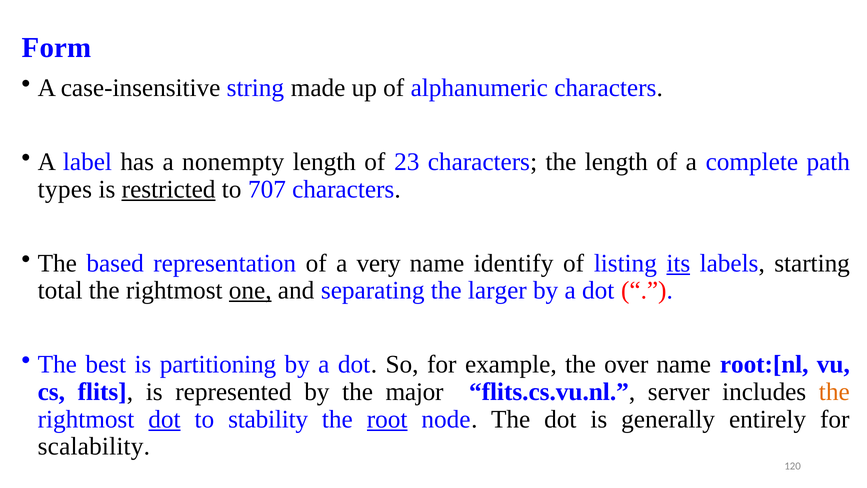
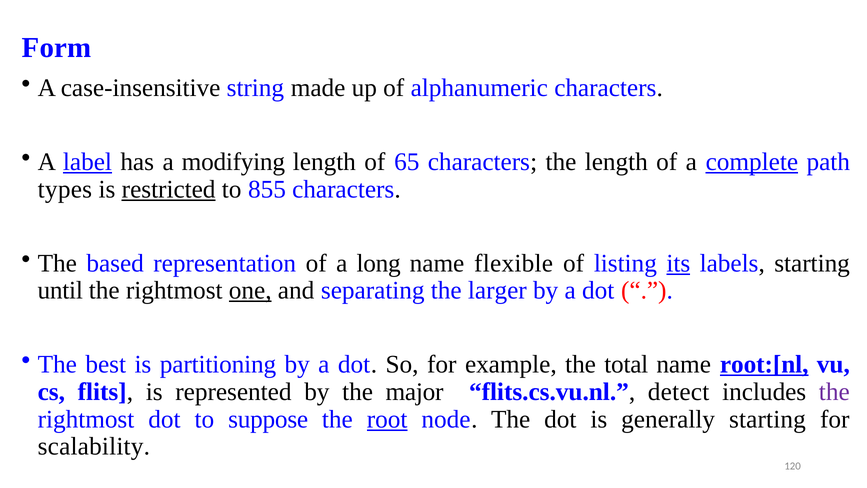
label underline: none -> present (87, 162)
nonempty: nonempty -> modifying (233, 162)
23: 23 -> 65 (407, 162)
complete underline: none -> present (752, 162)
707: 707 -> 855 (267, 189)
very: very -> long (379, 263)
identify: identify -> flexible (514, 263)
total: total -> until (60, 290)
over: over -> total (626, 364)
root:[nl underline: none -> present (764, 364)
server: server -> detect (679, 392)
the colour: orange -> purple (834, 392)
dot underline: present -> none (164, 419)
stability: stability -> suppose (268, 419)
generally entirely: entirely -> starting (767, 419)
